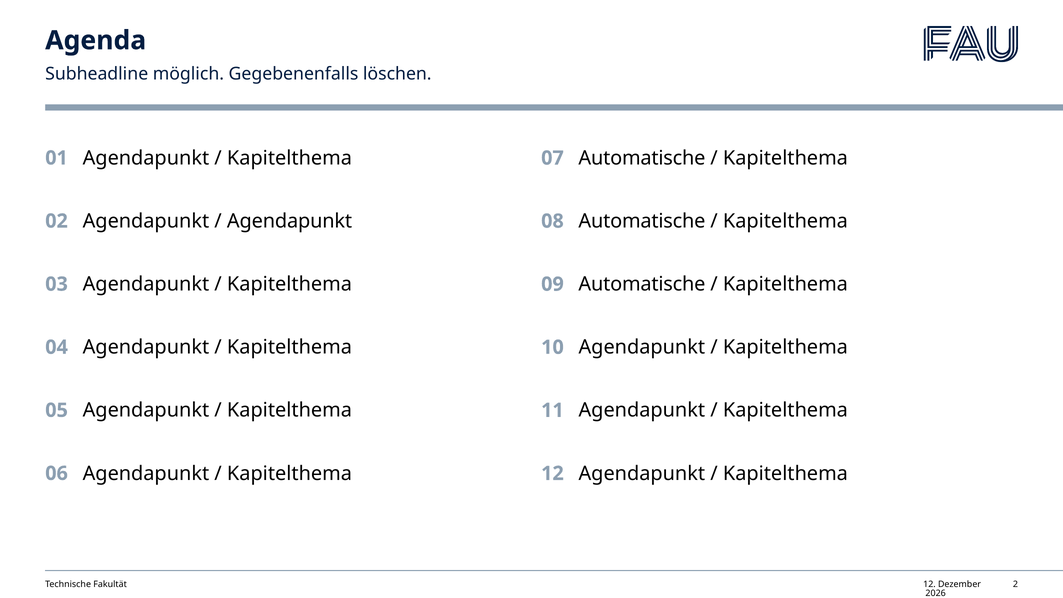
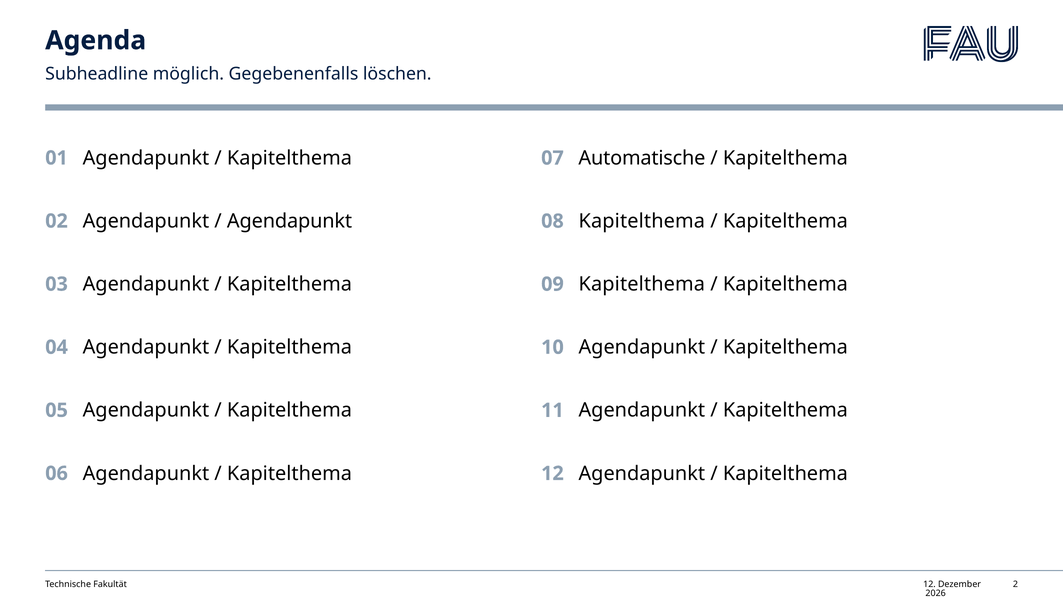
Automatische: Automatische -> Kapitelthema (642, 221)
Automatische: Automatische -> Kapitelthema (642, 284)
